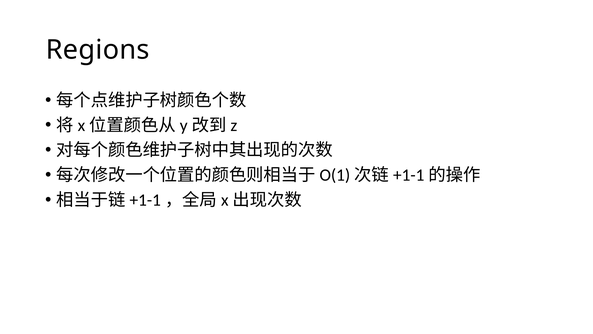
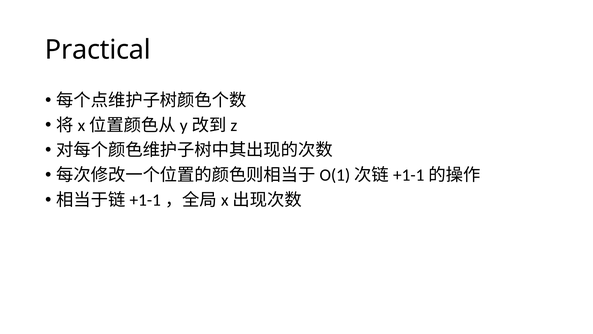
Regions: Regions -> Practical (98, 50)
